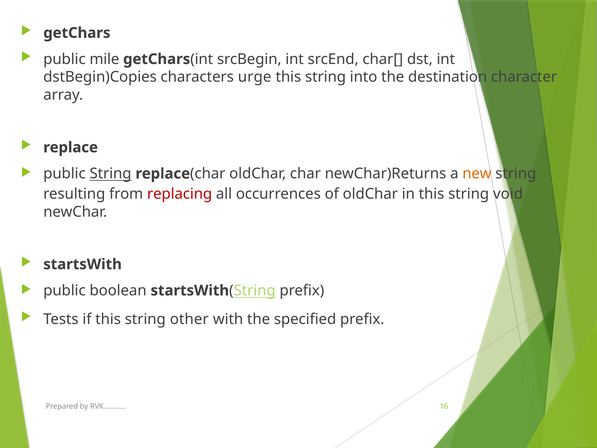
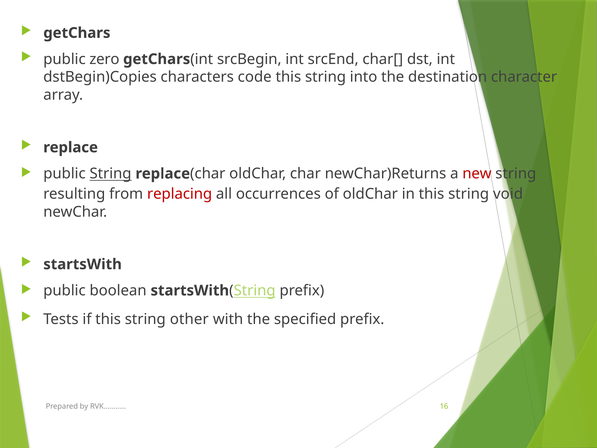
mile: mile -> zero (104, 59)
urge: urge -> code (255, 77)
new colour: orange -> red (477, 174)
